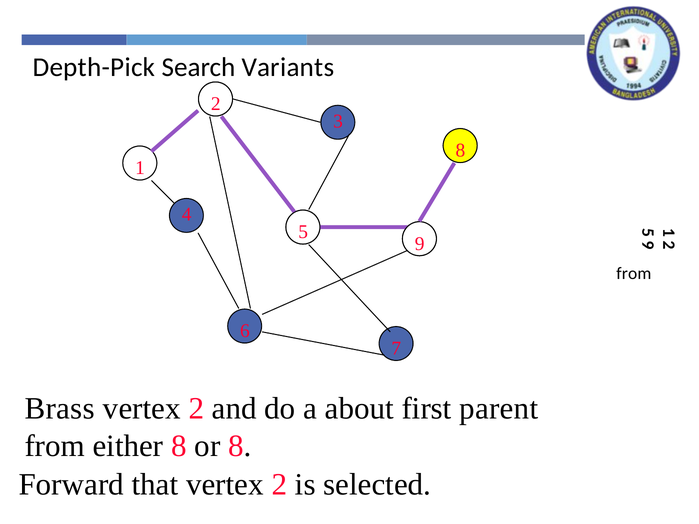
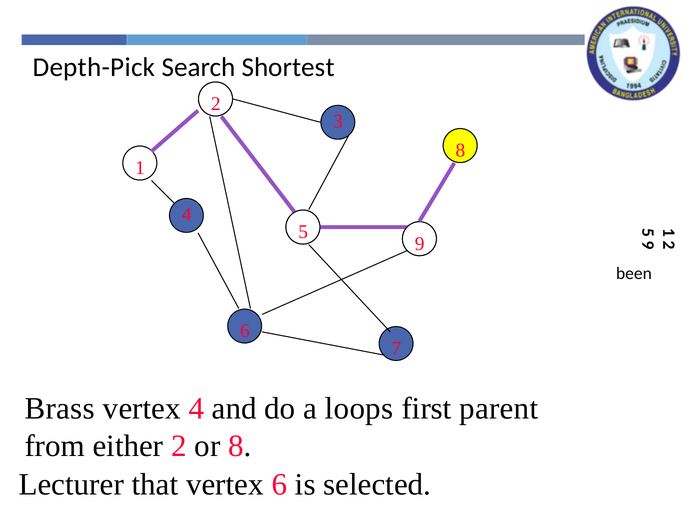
Variants: Variants -> Shortest (288, 67)
from: from -> been (634, 274)
2: 2 -> 4 (196, 409)
about: about -> loops (359, 409)
either 8: 8 -> 2 (179, 446)
Forward: Forward -> Lecturer (71, 485)
that vertex 2: 2 -> 6 (279, 485)
